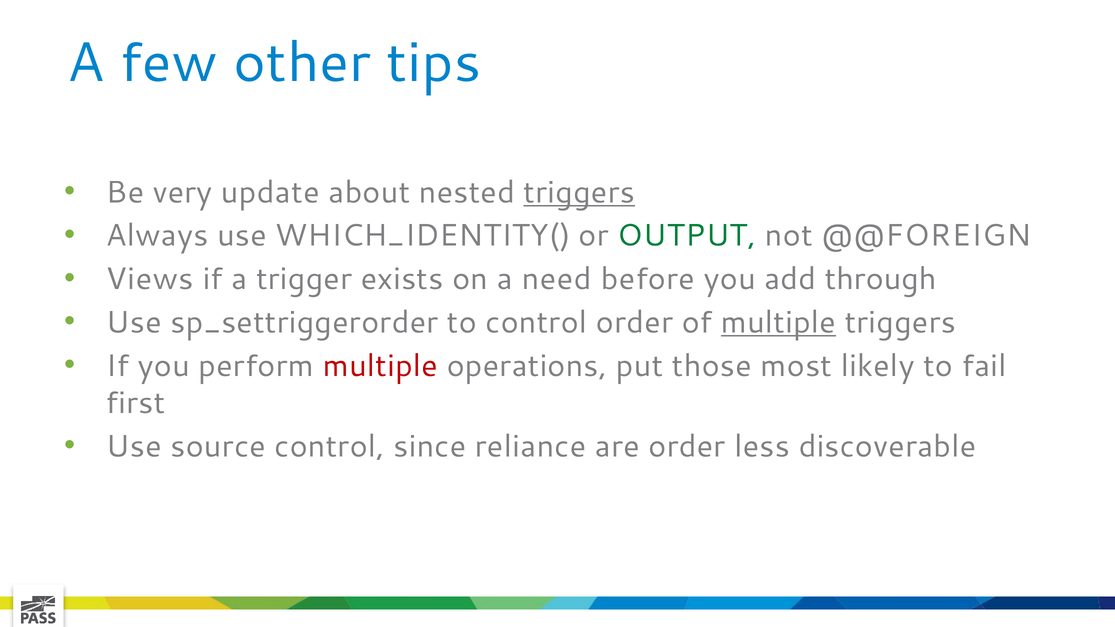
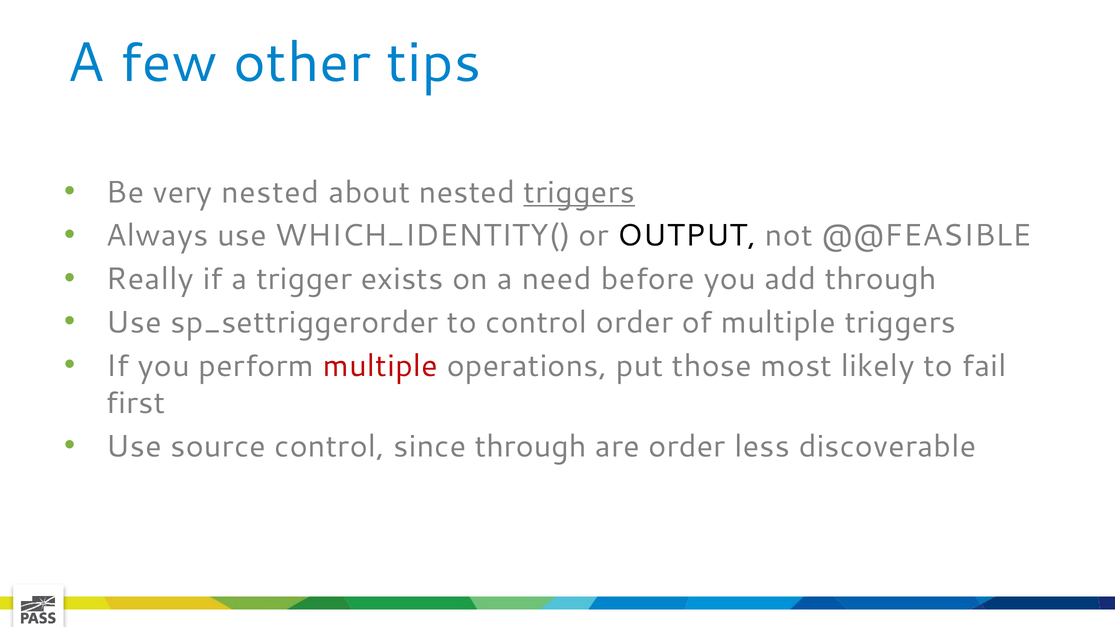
very update: update -> nested (270, 192)
OUTPUT colour: green -> black (687, 236)
@@FOREIGN: @@FOREIGN -> @@FEASIBLE (927, 236)
Views: Views -> Really (150, 279)
multiple underline: present -> none (778, 323)
since reliance: reliance -> through (531, 446)
